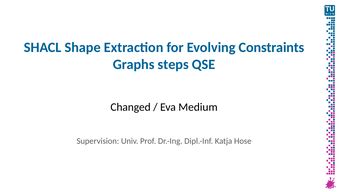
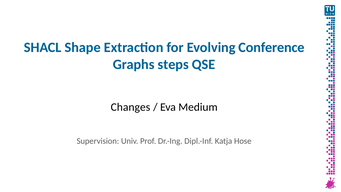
Constraints: Constraints -> Conference (271, 47)
Changed: Changed -> Changes (130, 107)
